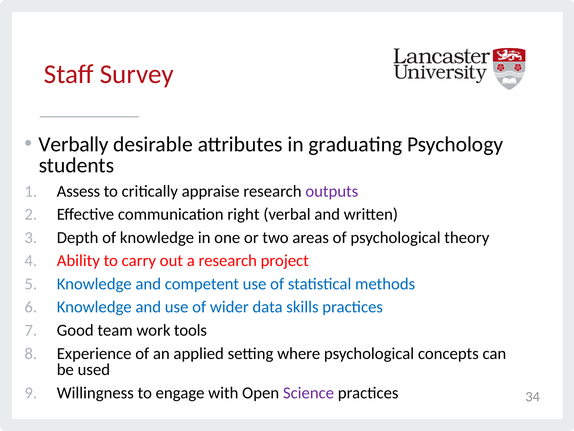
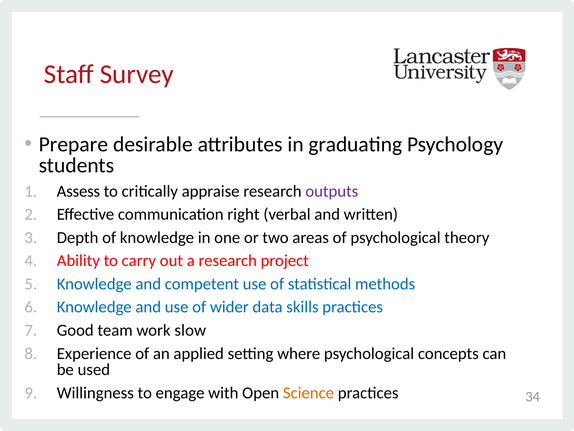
Verbally: Verbally -> Prepare (74, 144)
tools: tools -> slow (190, 330)
Science colour: purple -> orange (308, 393)
